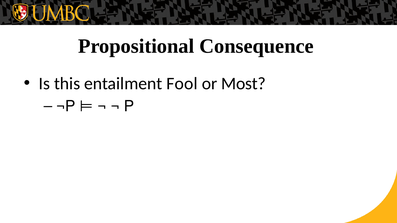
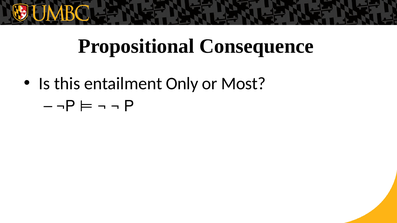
Fool: Fool -> Only (182, 84)
